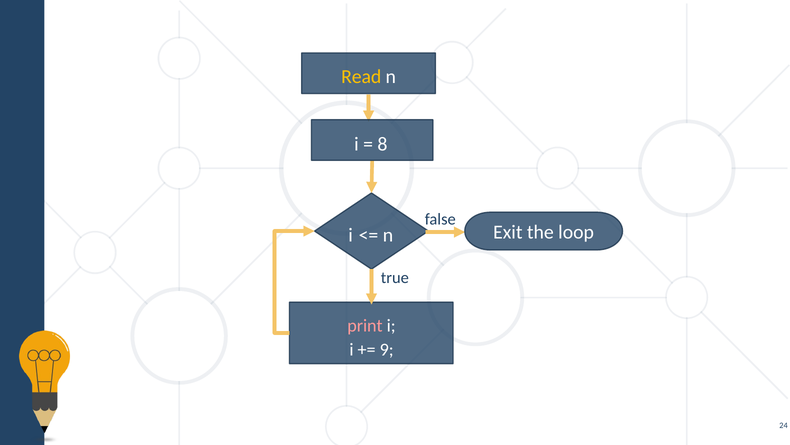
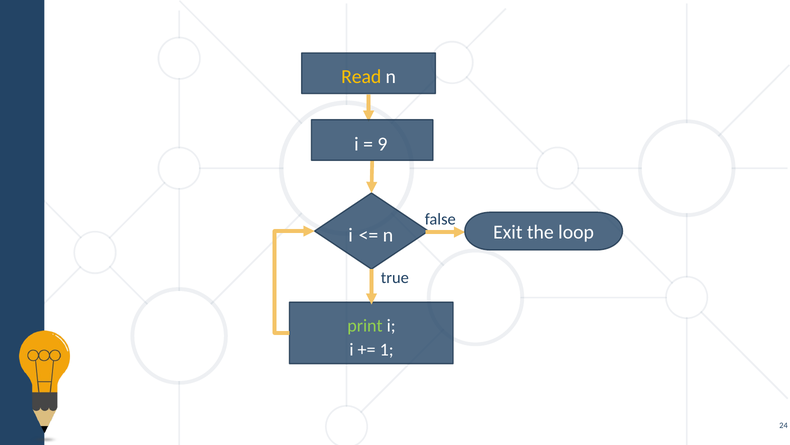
8: 8 -> 9 (382, 144)
print colour: pink -> light green (365, 325)
9: 9 -> 1 (387, 349)
